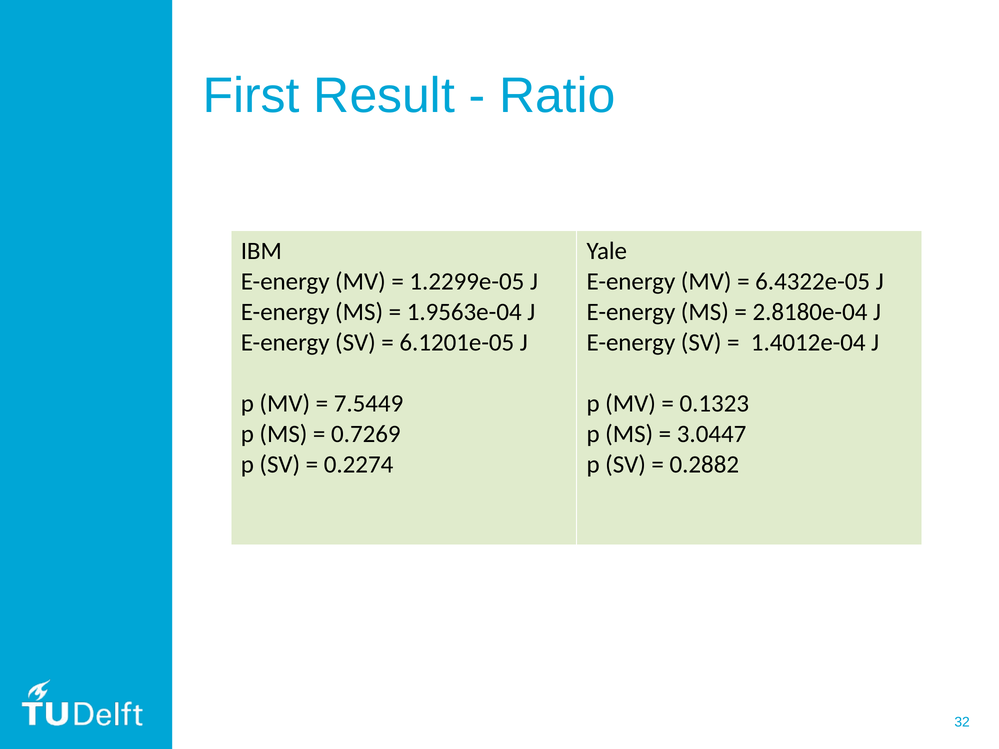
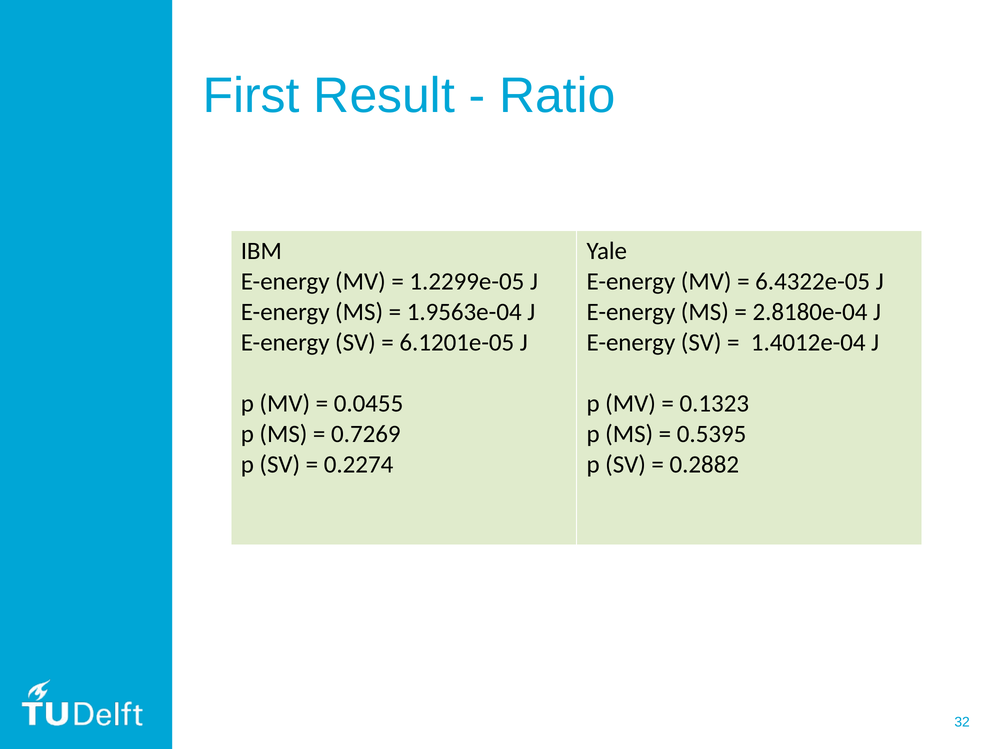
7.5449: 7.5449 -> 0.0455 (369, 404)
3.0447: 3.0447 -> 0.5395 (712, 434)
